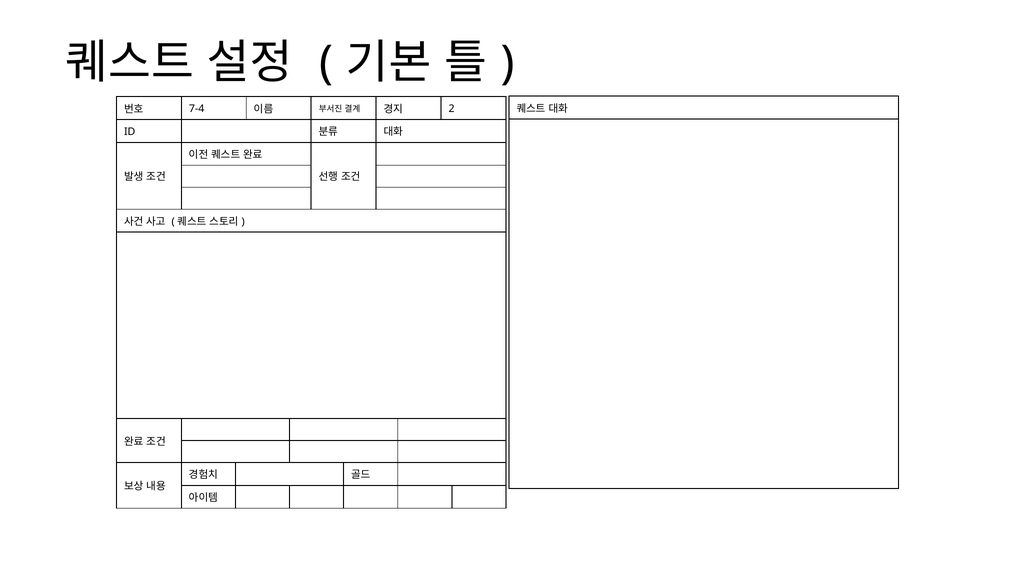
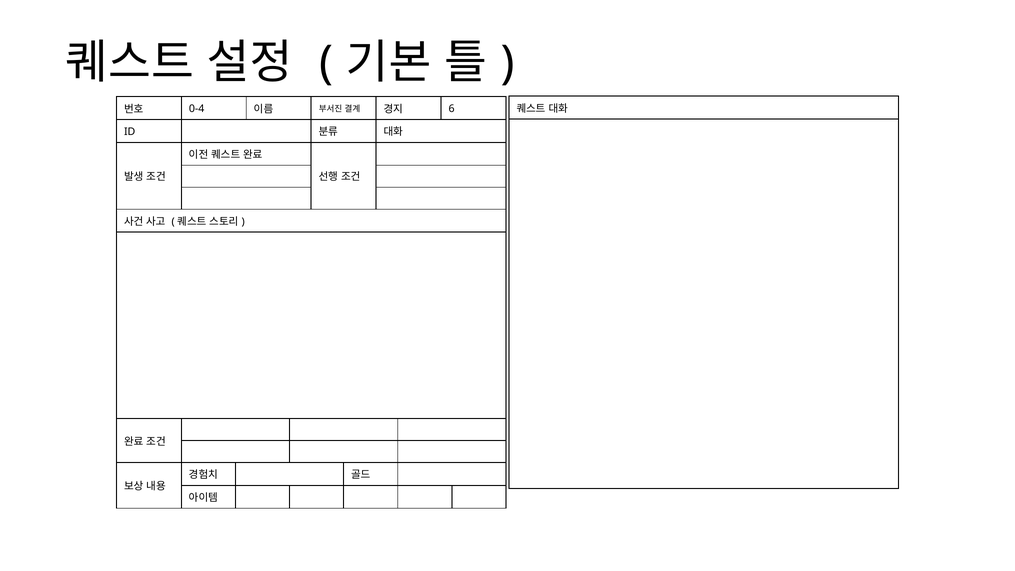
7-4: 7-4 -> 0-4 (197, 109)
2: 2 -> 6 (452, 109)
